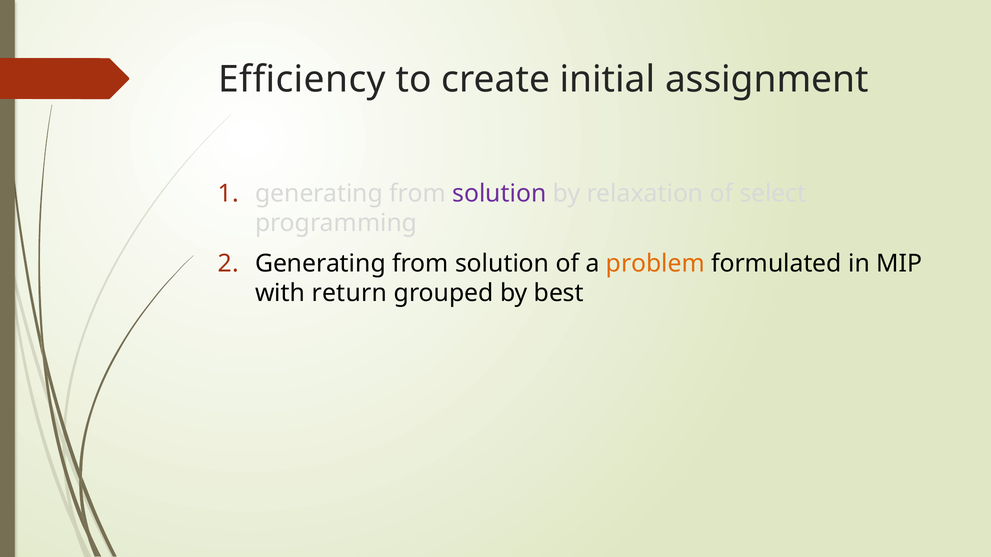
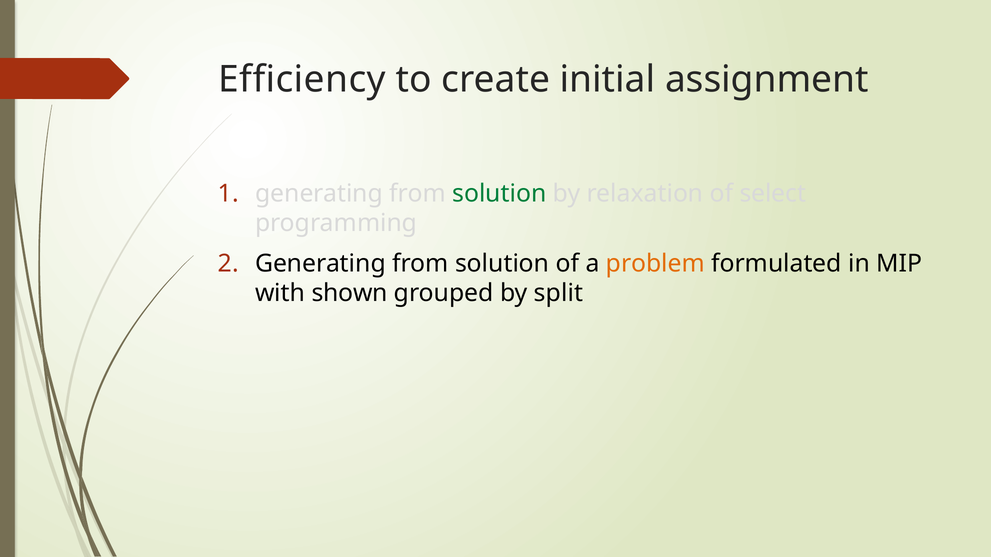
solution colour: purple -> green (499, 194)
return: return -> shown (350, 293)
best: best -> split (559, 293)
